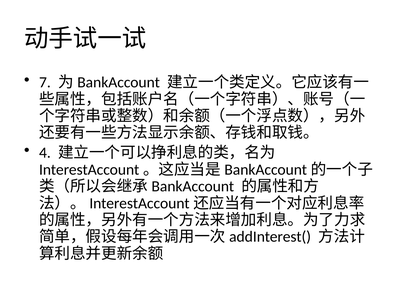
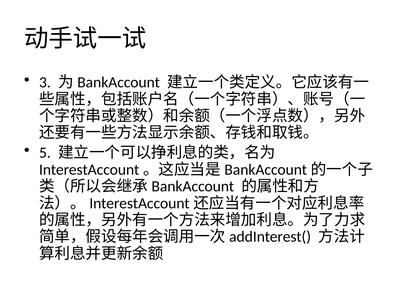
7: 7 -> 3 (45, 82)
4: 4 -> 5 (45, 153)
